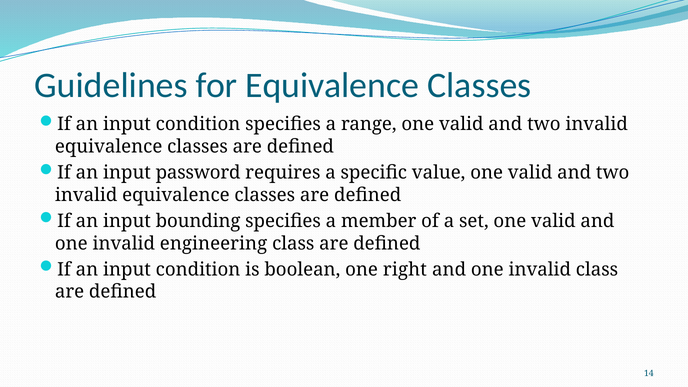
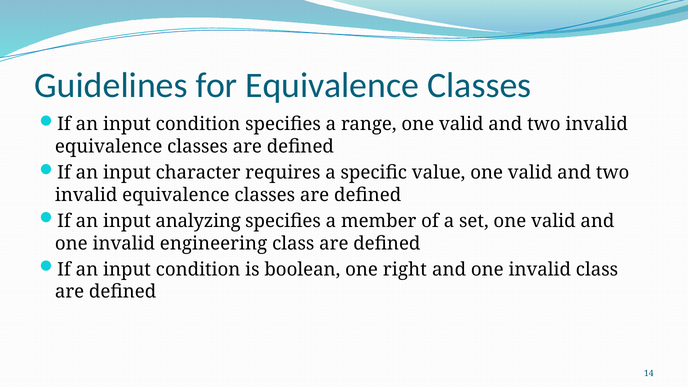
password: password -> character (198, 173)
bounding: bounding -> analyzing (198, 221)
